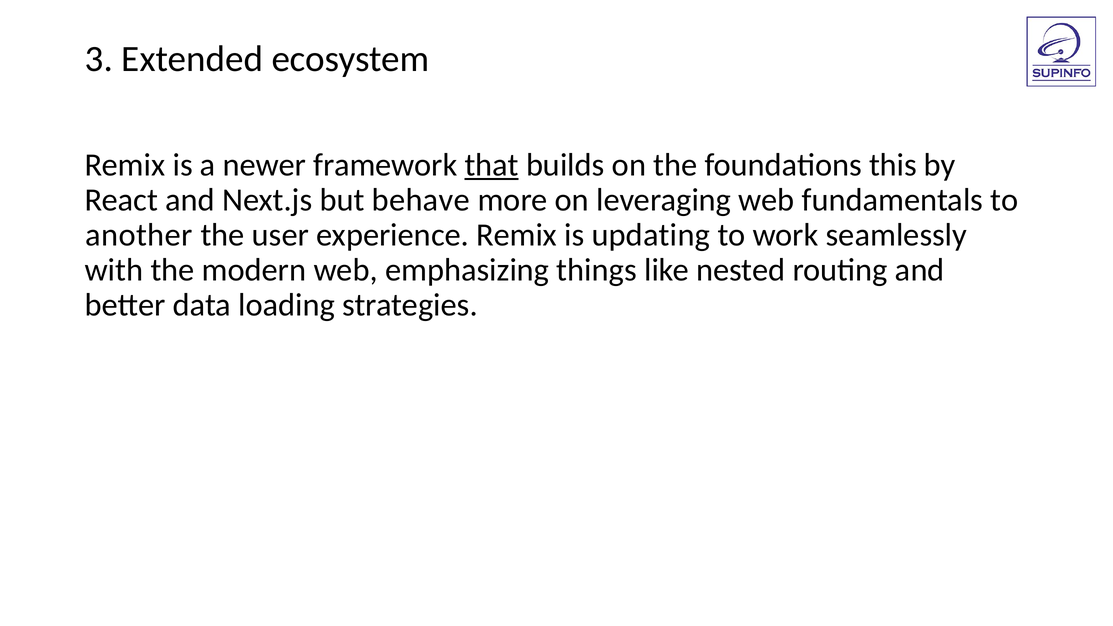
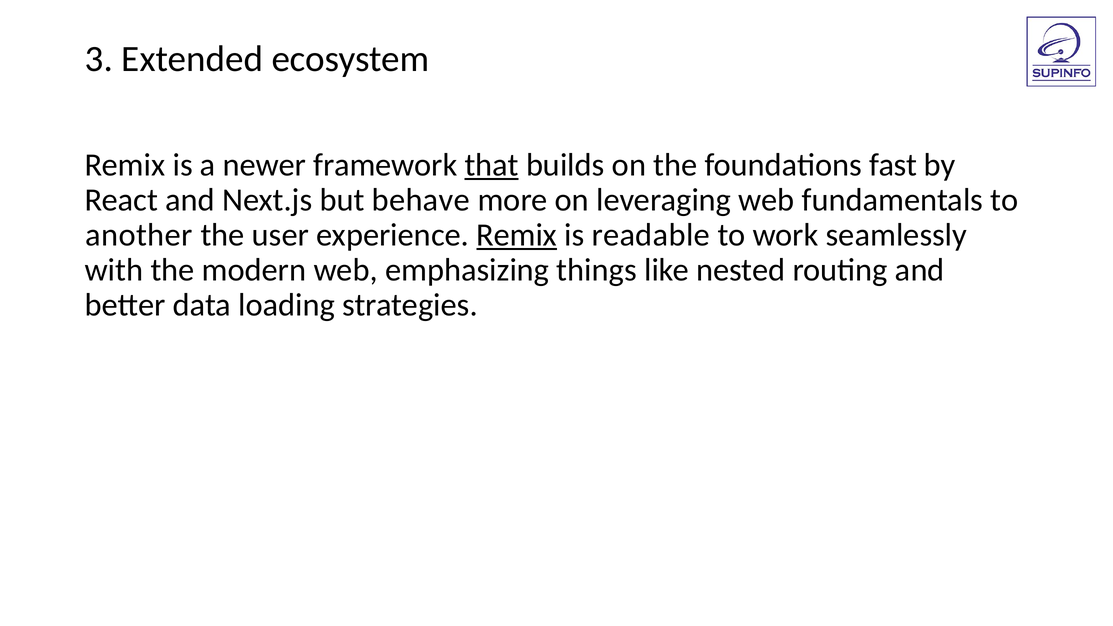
this: this -> fast (893, 165)
Remix underline: none -> present (517, 235)
updating: updating -> readable (651, 235)
